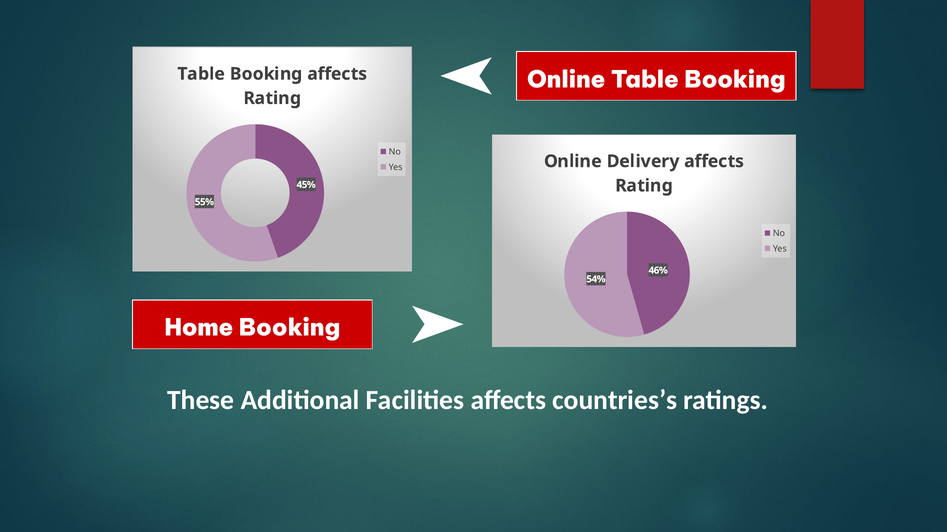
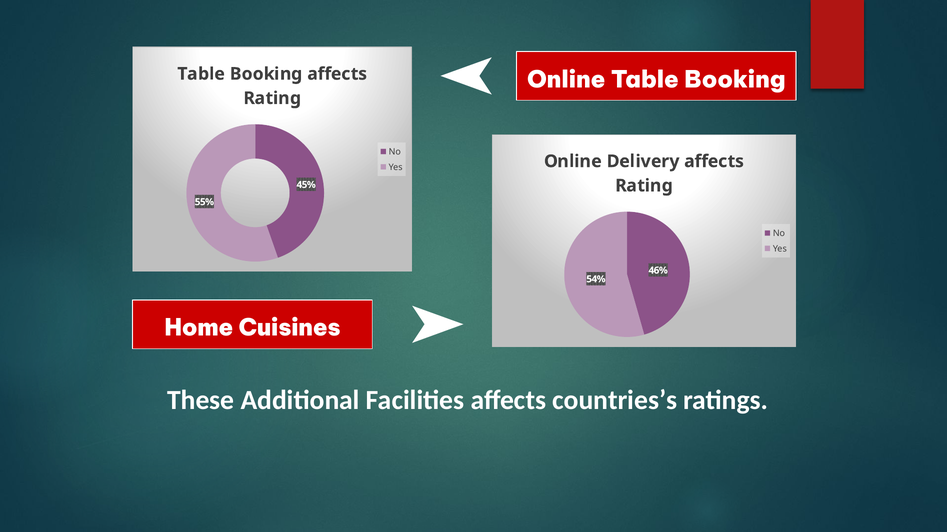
Home Booking: Booking -> Cuisines (290, 329)
